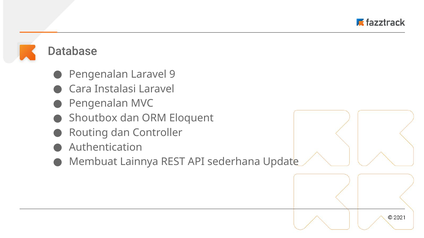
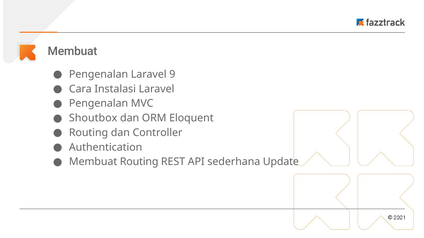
Database: Database -> Membuat (72, 52)
Membuat Lainnya: Lainnya -> Routing (139, 162)
